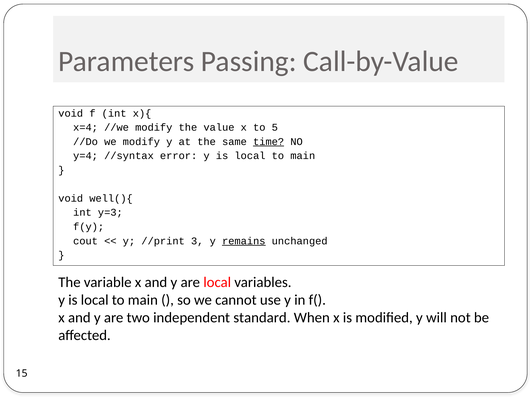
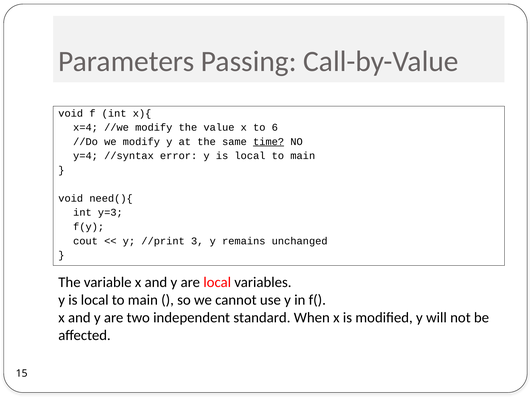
5: 5 -> 6 (275, 128)
well(){: well(){ -> need(){ (111, 199)
remains underline: present -> none (244, 241)
